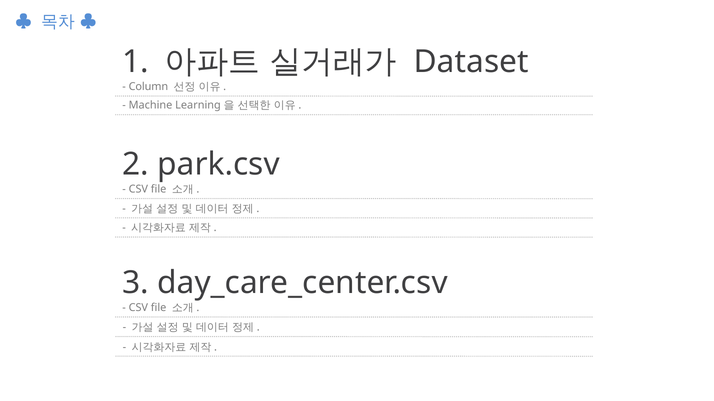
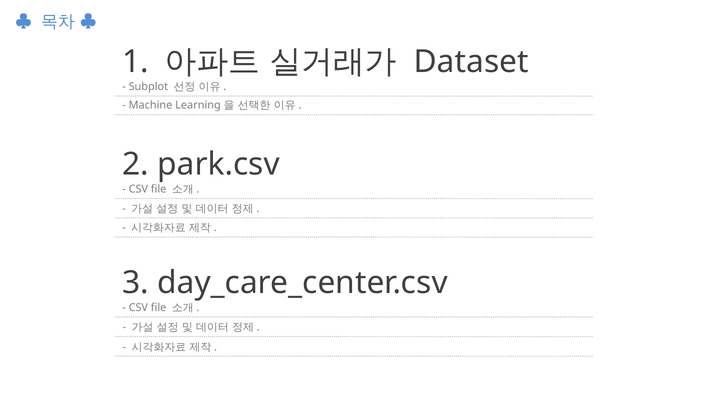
Column: Column -> Subplot (148, 87)
